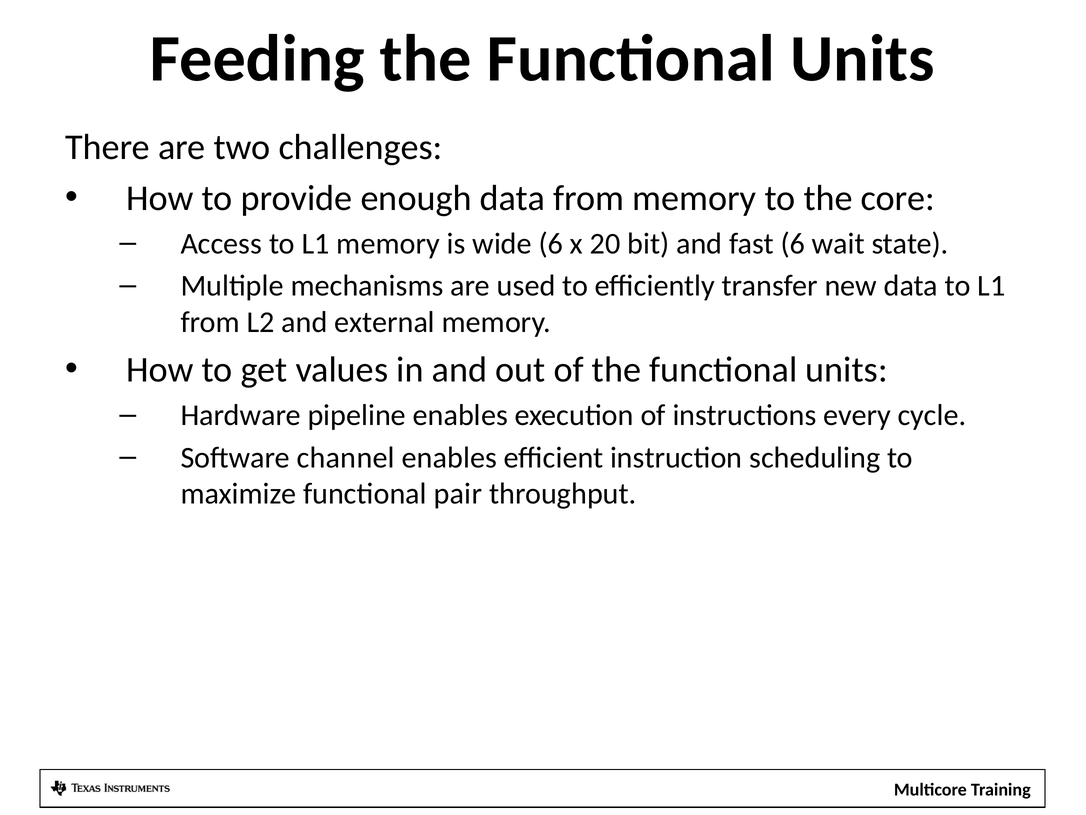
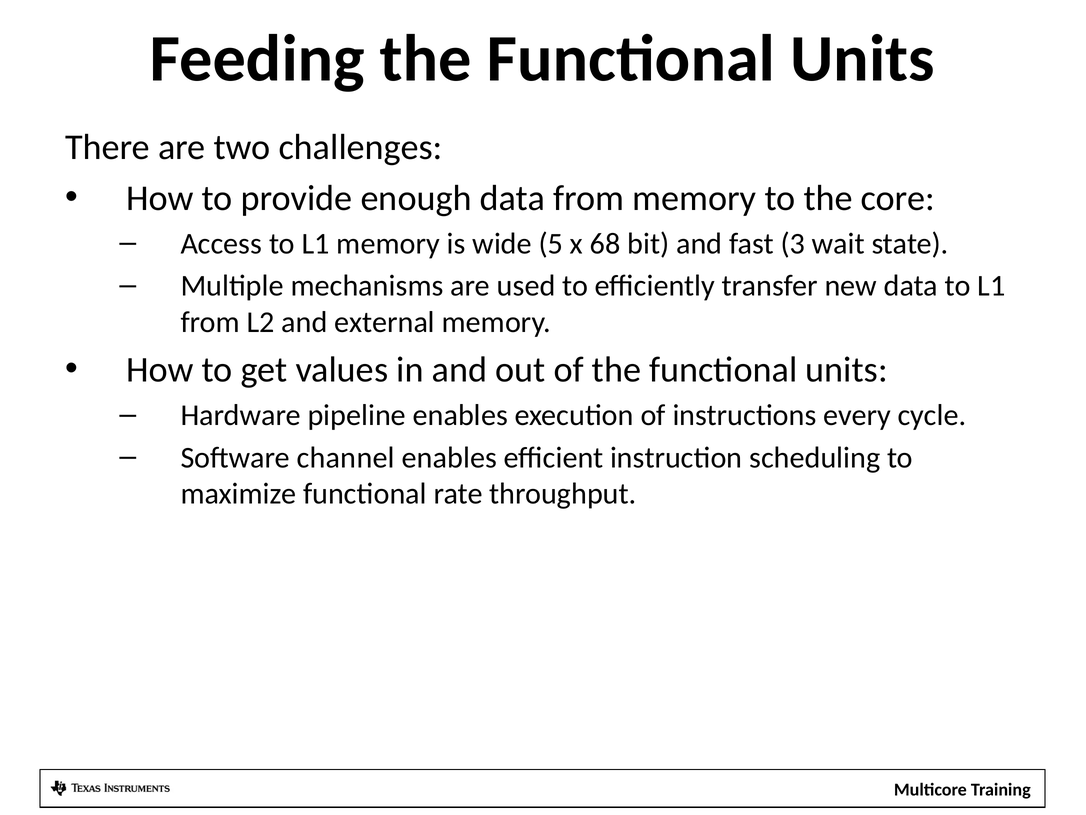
wide 6: 6 -> 5 (551, 243)
20: 20 -> 68 (605, 243)
fast 6: 6 -> 3 (793, 243)
pair: pair -> rate (458, 494)
